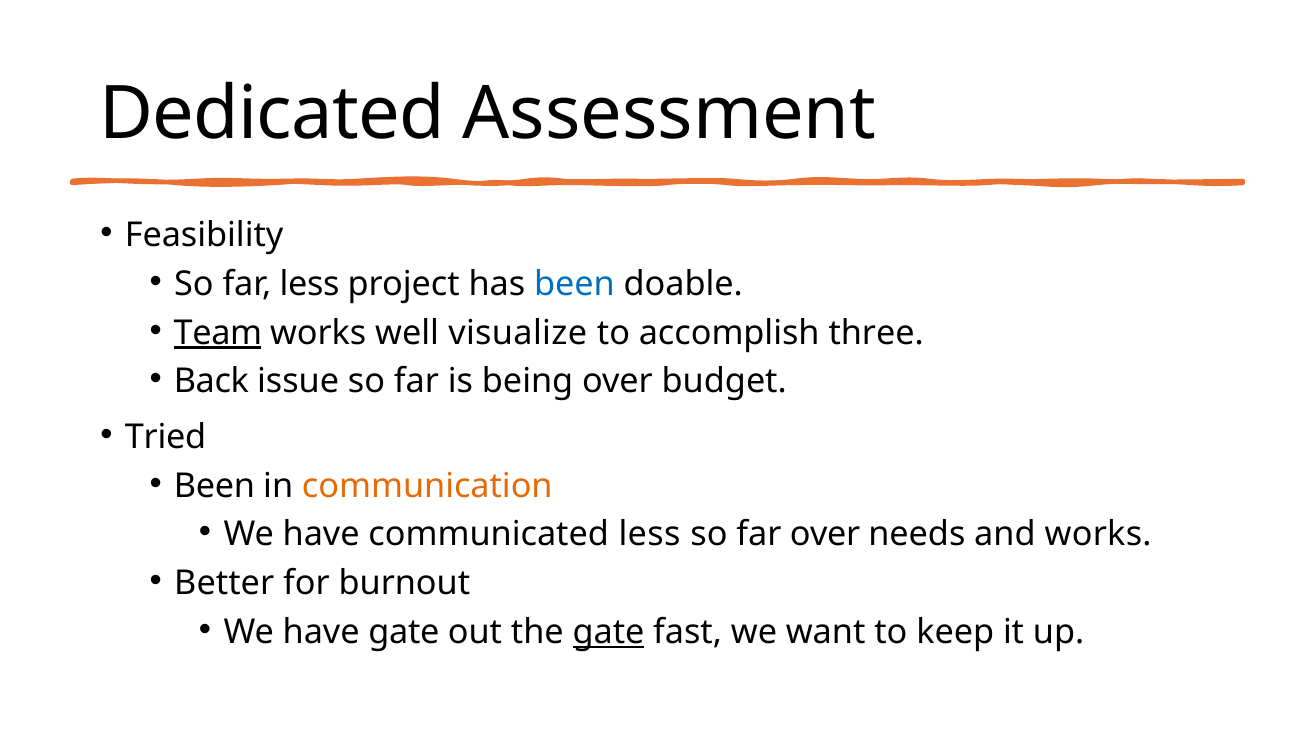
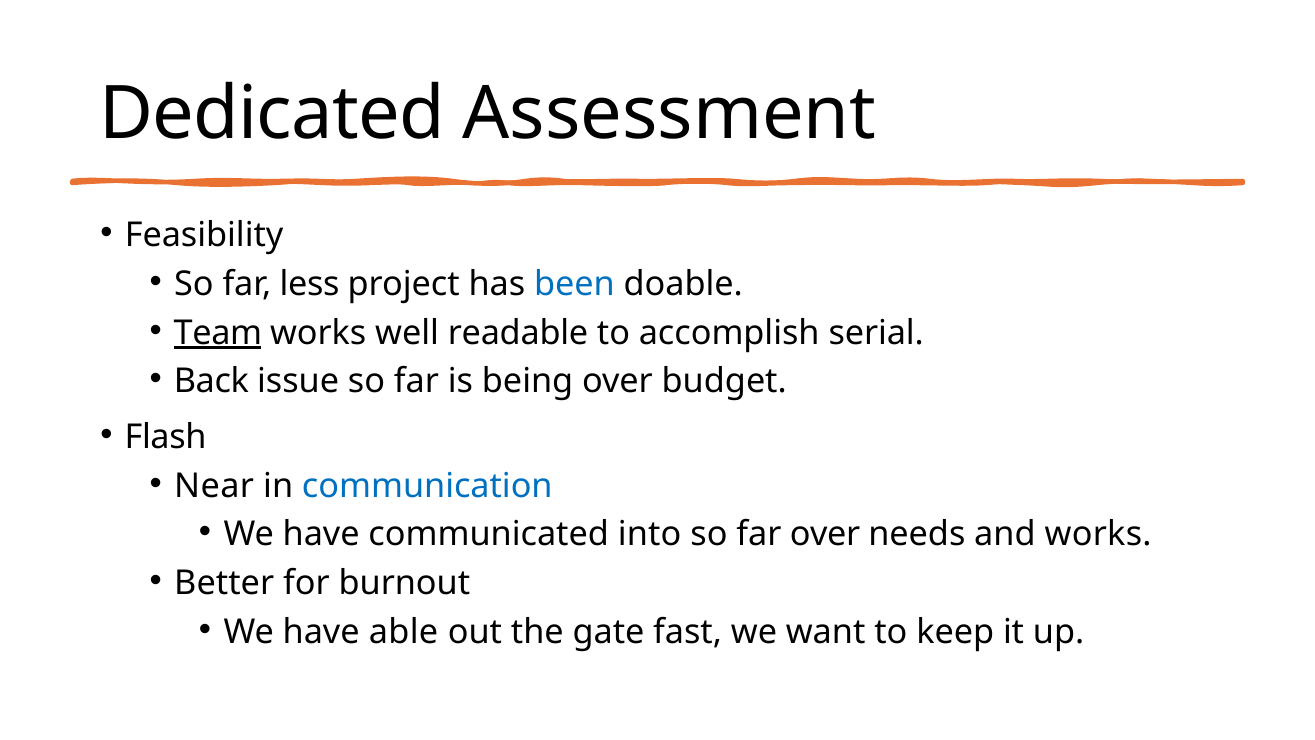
visualize: visualize -> readable (518, 333)
three: three -> serial (876, 333)
Tried: Tried -> Flash (166, 437)
Been: Been -> Near (214, 486)
communication colour: orange -> blue (427, 486)
communicated less: less -> into (650, 534)
have gate: gate -> able (404, 632)
gate underline: present -> none (608, 632)
